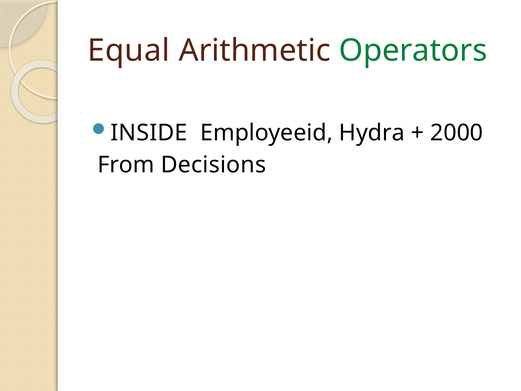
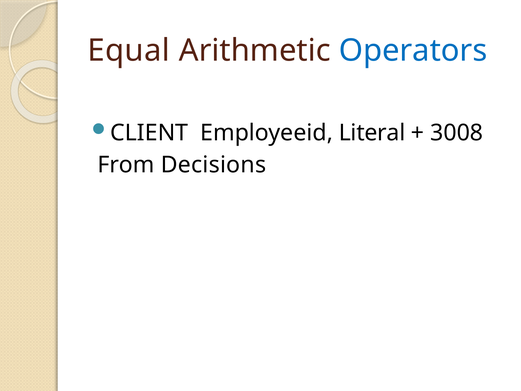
Operators colour: green -> blue (413, 50)
INSIDE: INSIDE -> CLIENT (149, 133)
Hydra: Hydra -> Literal (372, 133)
2000: 2000 -> 3008 (457, 133)
